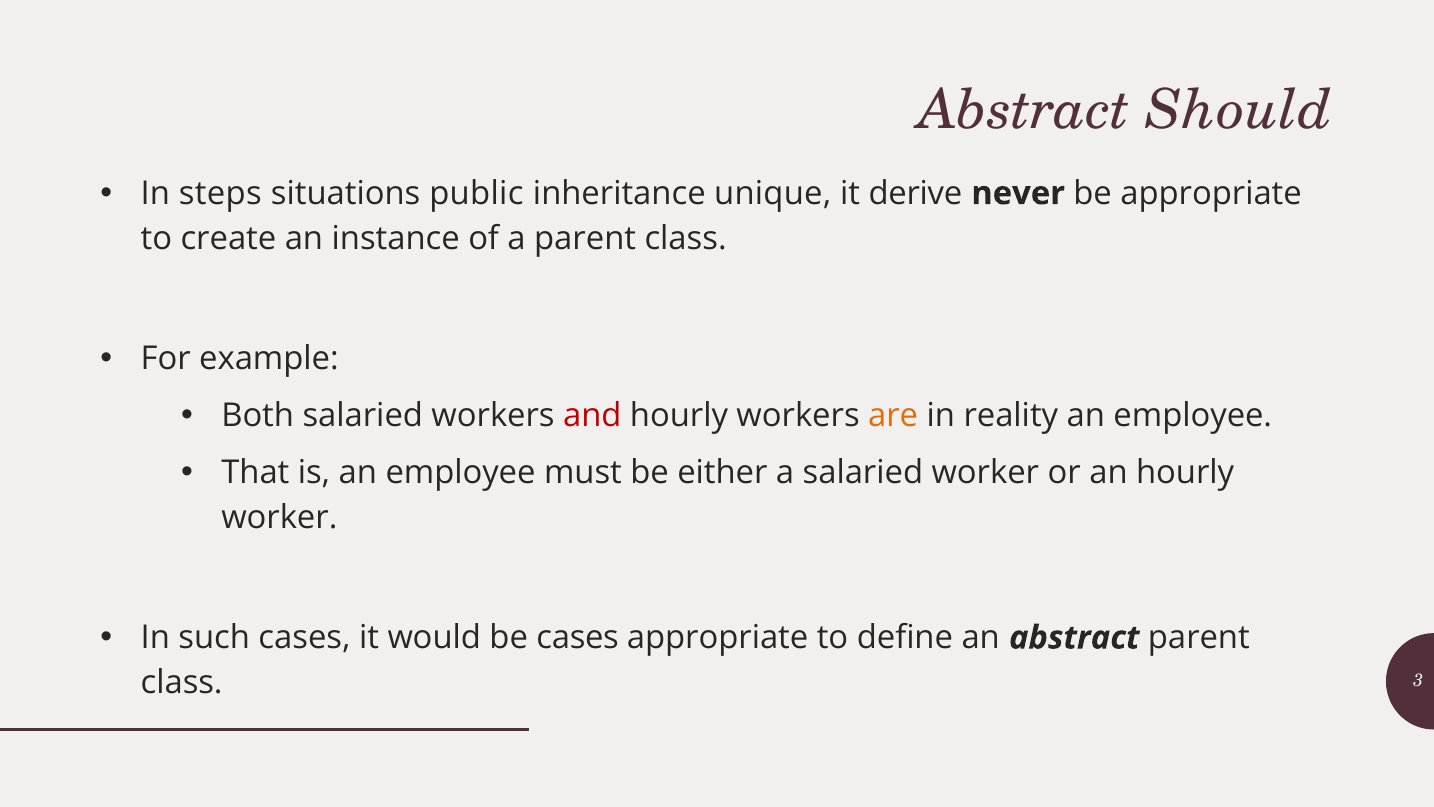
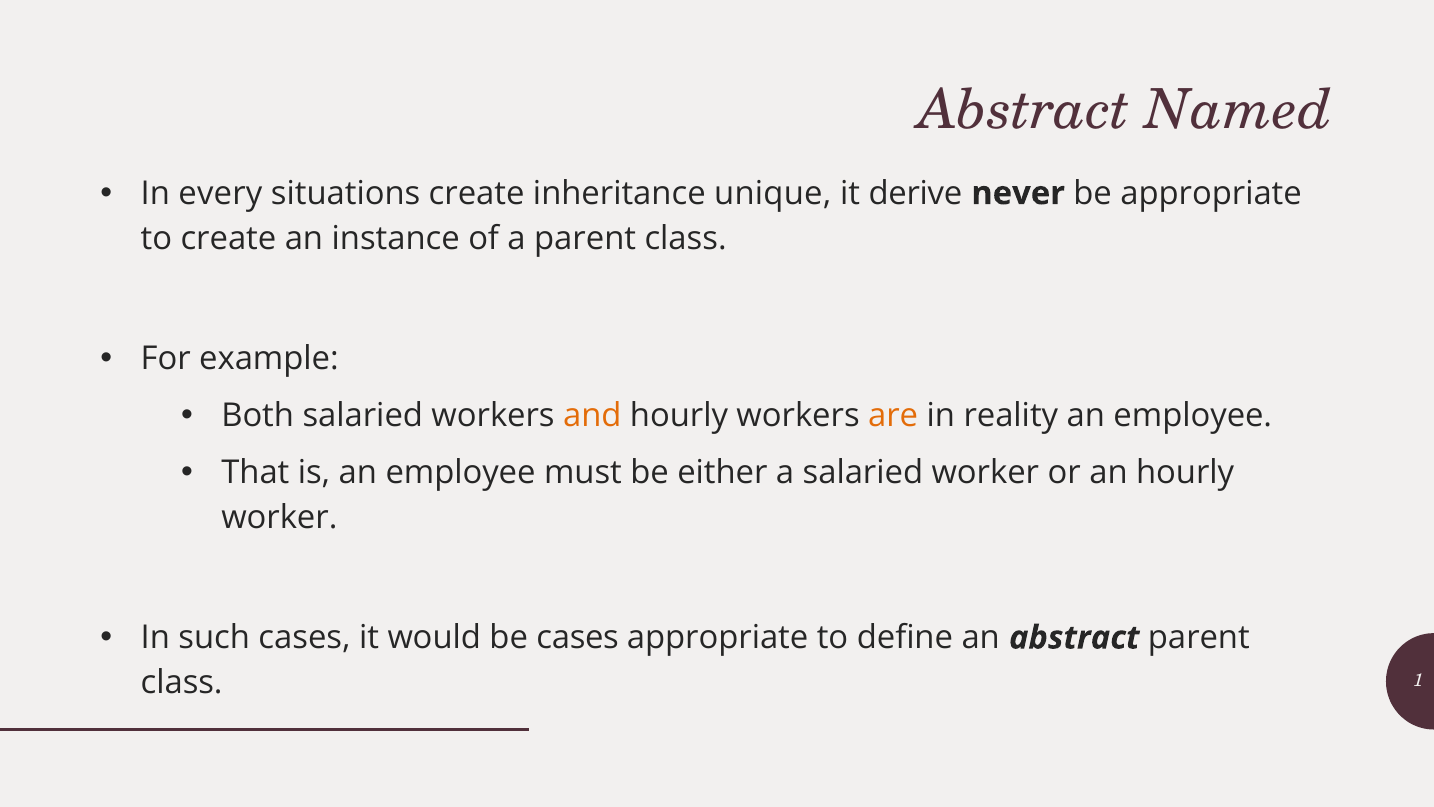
Should: Should -> Named (1239, 111)
steps: steps -> every (220, 193)
situations public: public -> create (477, 193)
and colour: red -> orange (592, 415)
3: 3 -> 1 (1418, 680)
